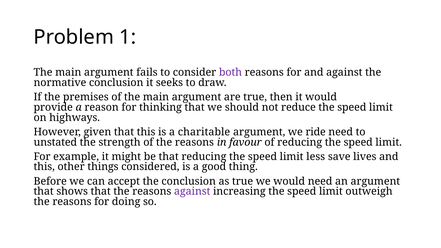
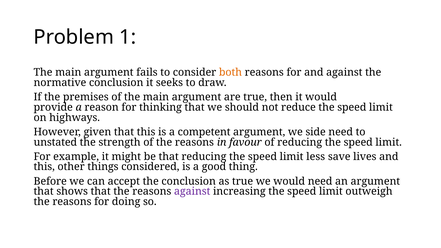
both colour: purple -> orange (230, 72)
charitable: charitable -> competent (204, 132)
ride: ride -> side (316, 132)
